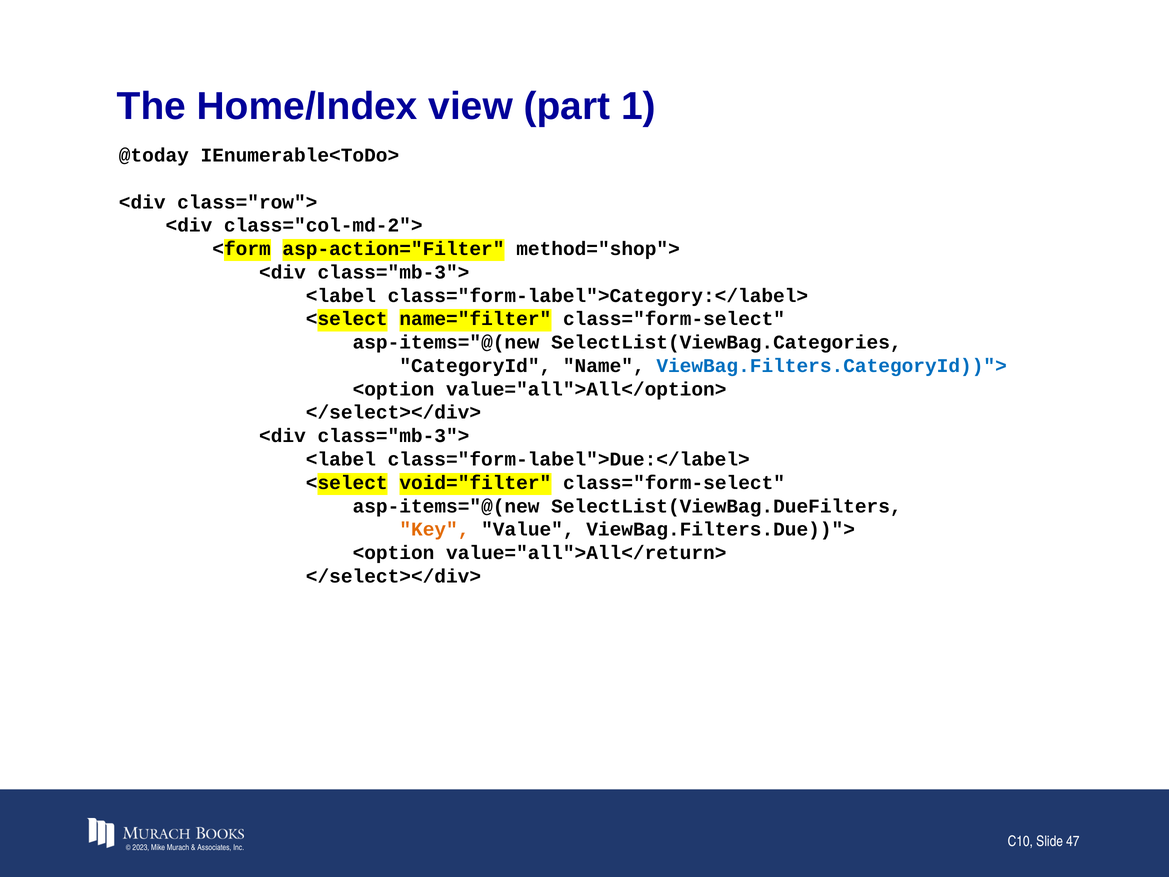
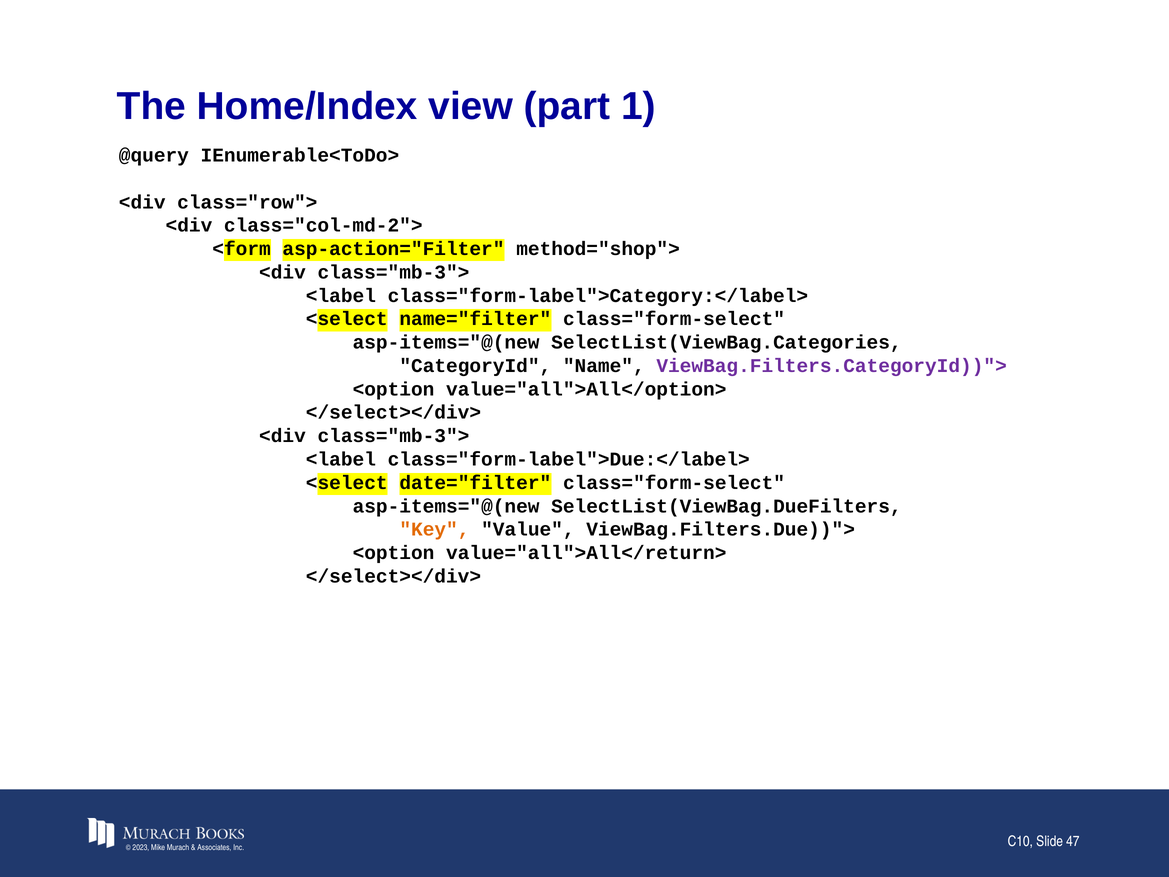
@today: @today -> @query (154, 155)
ViewBag.Filters.CategoryId))"> colour: blue -> purple (832, 366)
void="filter: void="filter -> date="filter (475, 483)
